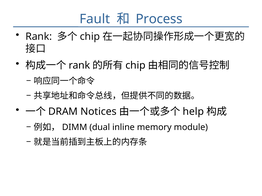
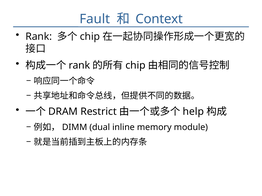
Process: Process -> Context (159, 19)
Notices: Notices -> Restrict (99, 112)
